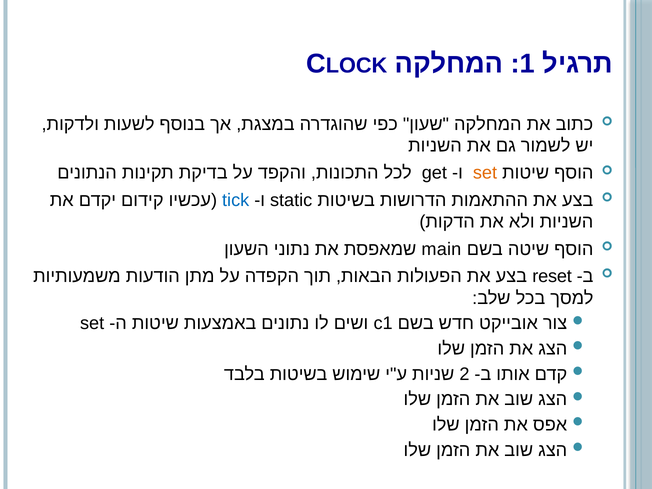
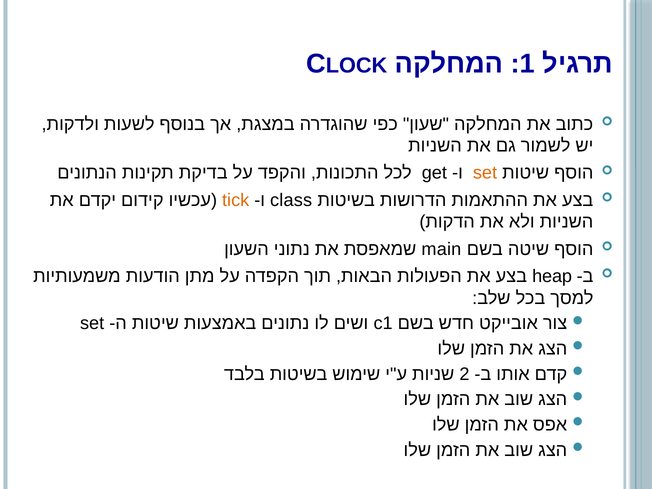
tick colour: blue -> orange (236, 200)
static: static -> class (291, 200)
reset: reset -> heap (552, 276)
